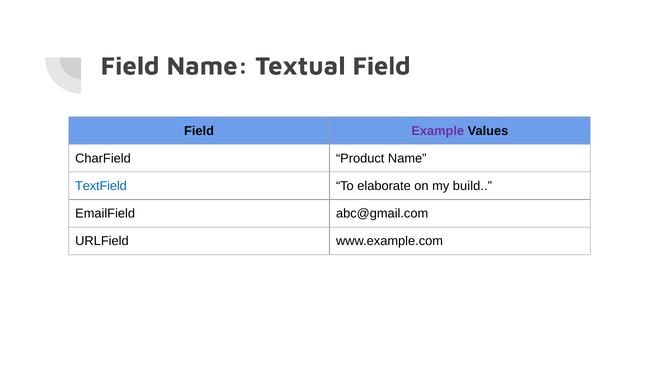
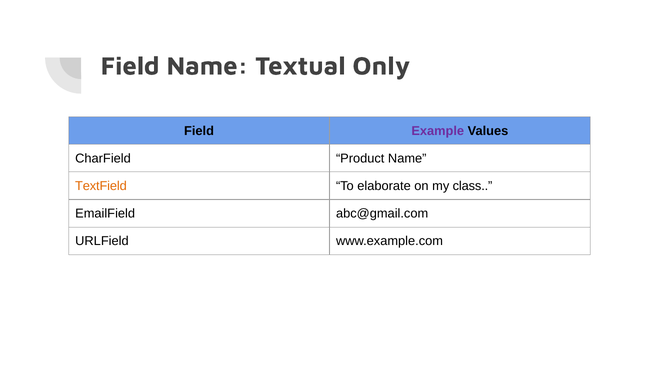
Textual Field: Field -> Only (381, 66)
TextField colour: blue -> orange (101, 186)
build: build -> class (473, 186)
